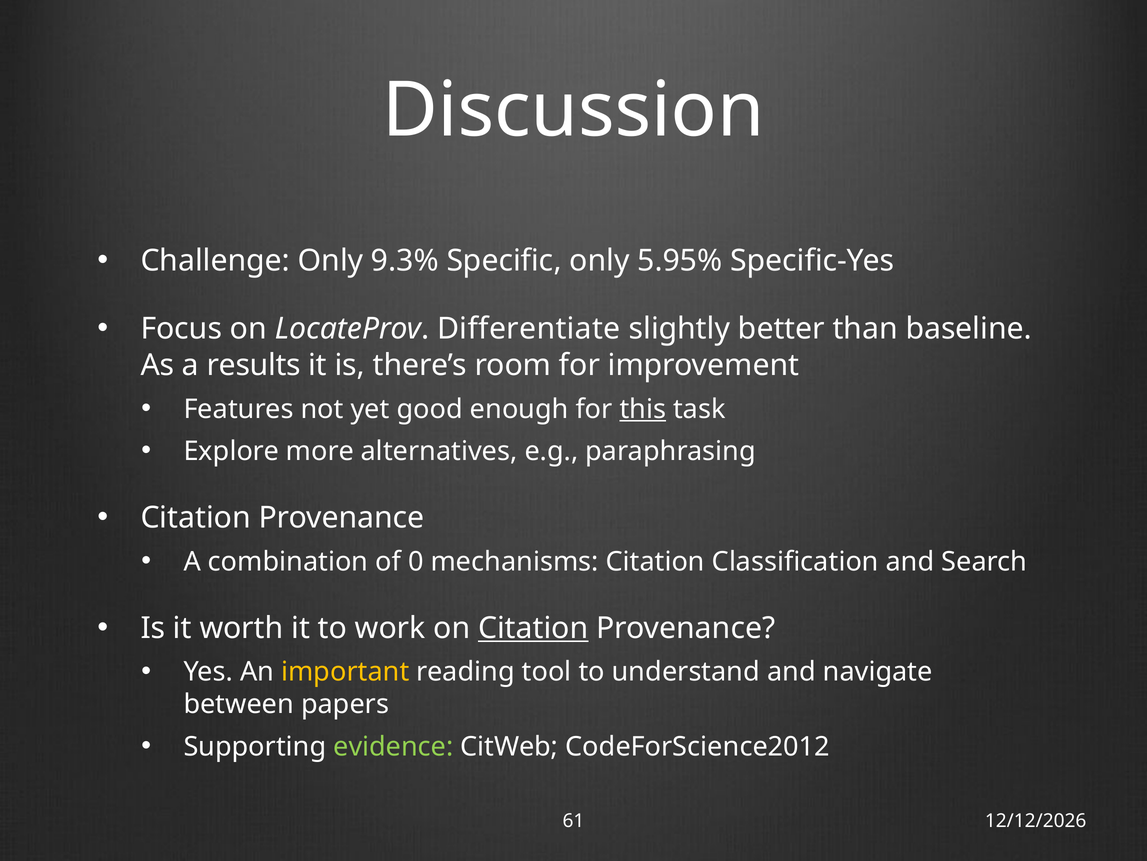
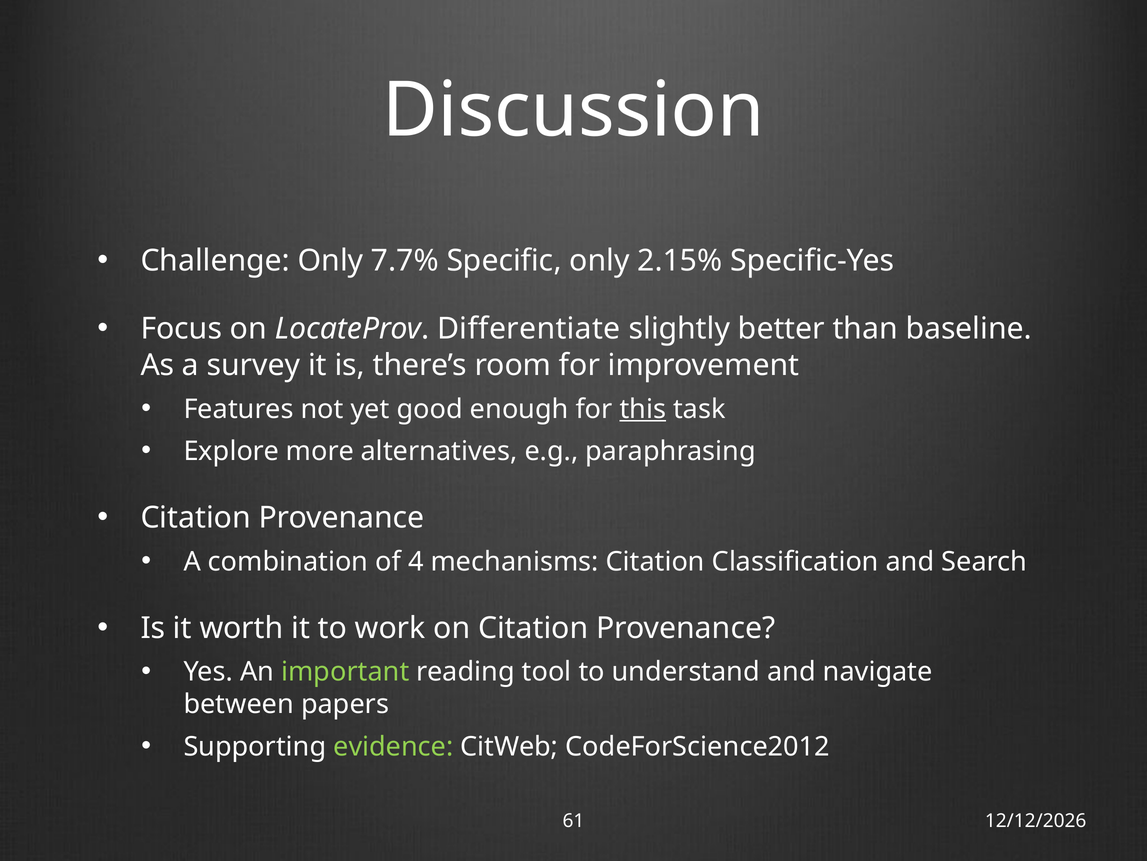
9.3%: 9.3% -> 7.7% (405, 260)
5.95%: 5.95% -> 2.15% (680, 260)
results: results -> survey (254, 365)
0: 0 -> 4 (416, 561)
Citation underline: present -> none (533, 628)
important colour: yellow -> light green (345, 671)
